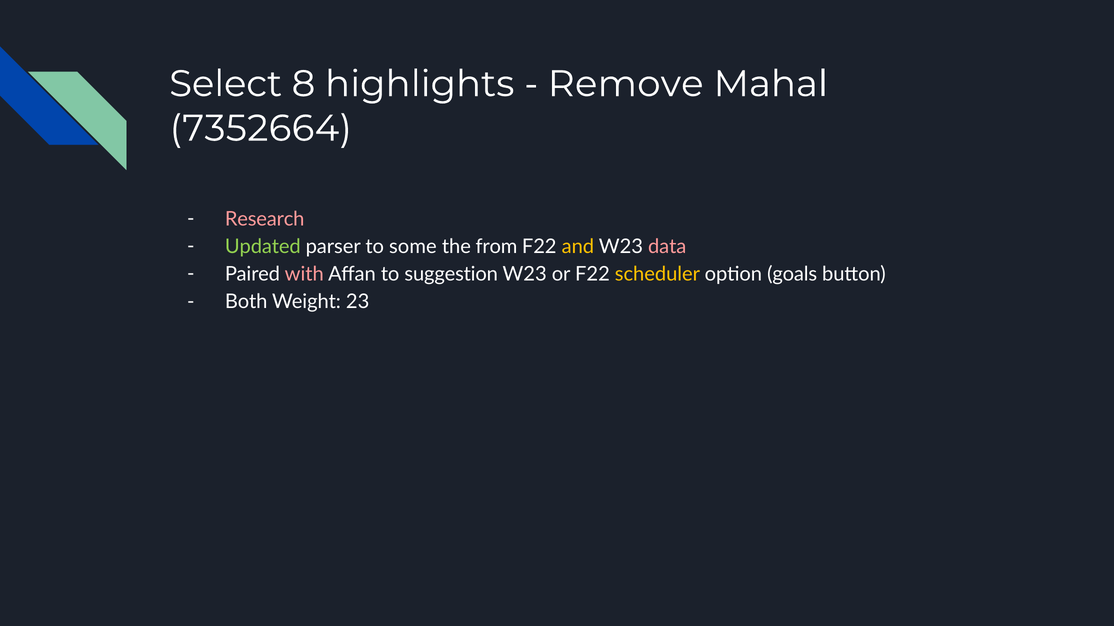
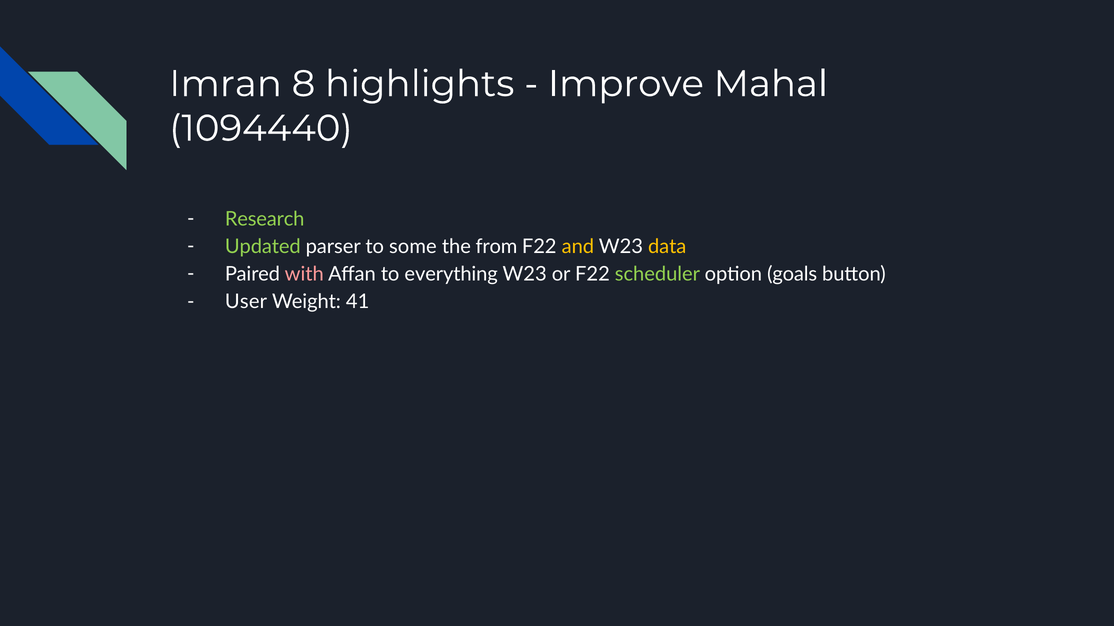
Select: Select -> Imran (226, 84)
Remove: Remove -> Improve (626, 84)
7352664: 7352664 -> 1094440 (261, 129)
Research colour: pink -> light green (265, 219)
data colour: pink -> yellow (667, 247)
suggestion: suggestion -> everything (451, 274)
scheduler colour: yellow -> light green (657, 274)
Both: Both -> User (246, 302)
23: 23 -> 41 (358, 302)
